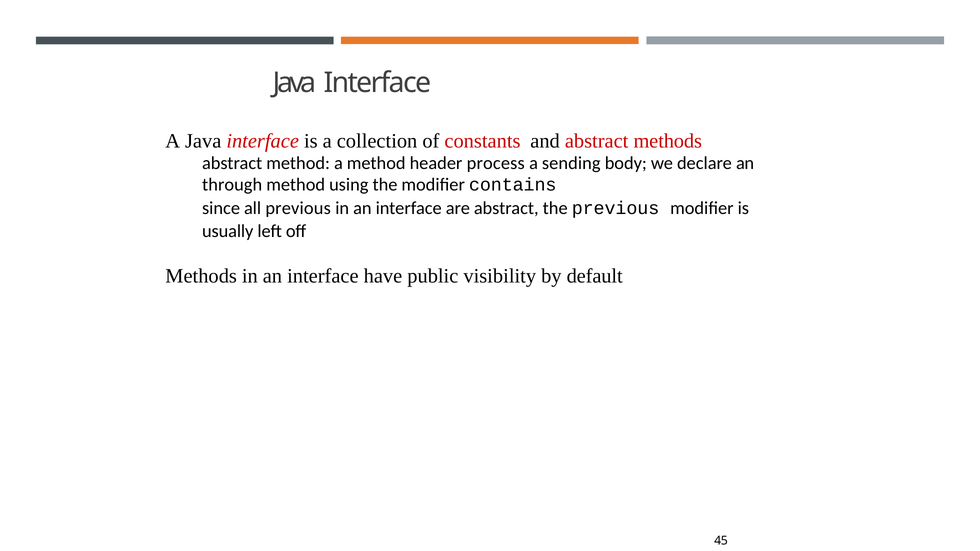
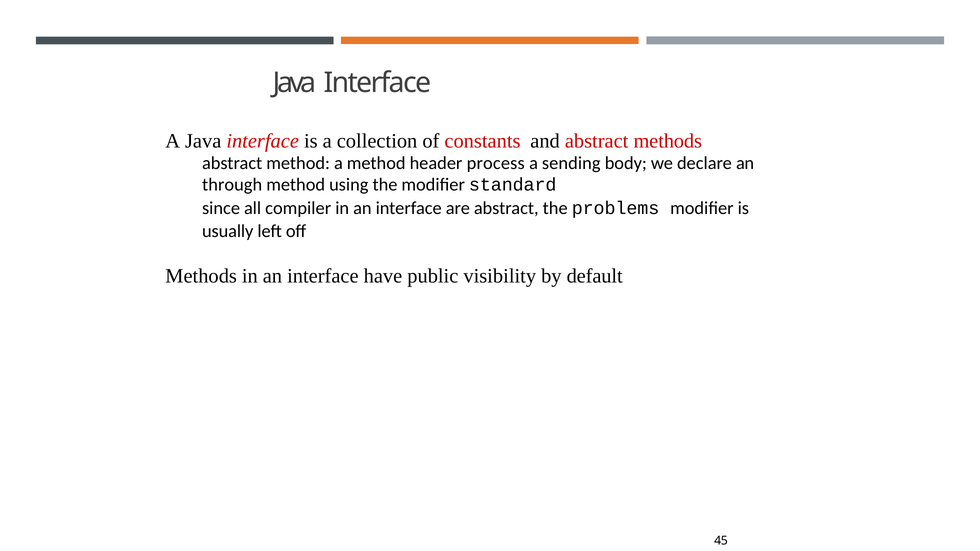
contains: contains -> standard (513, 185)
all previous: previous -> compiler (298, 208)
the previous: previous -> problems (616, 208)
